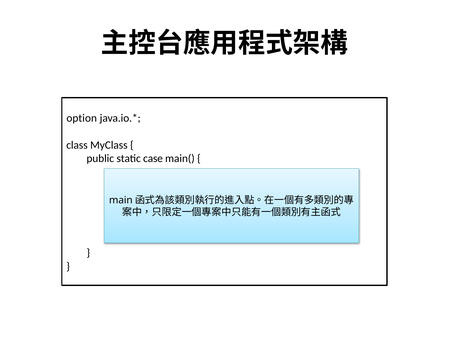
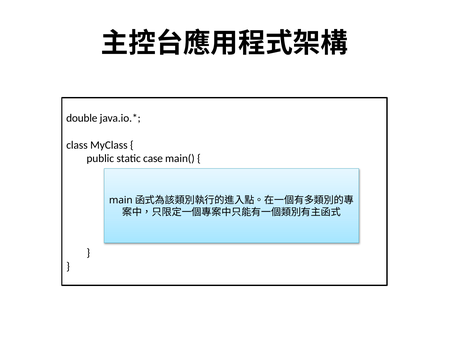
option: option -> double (82, 118)
